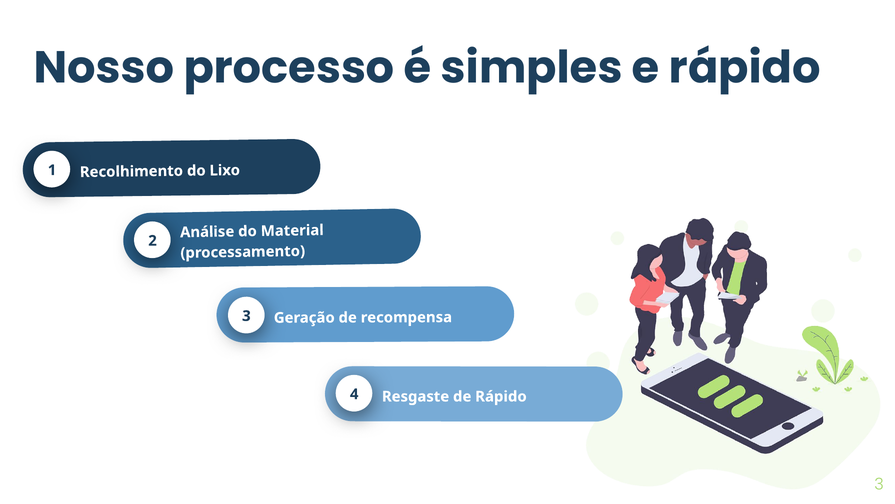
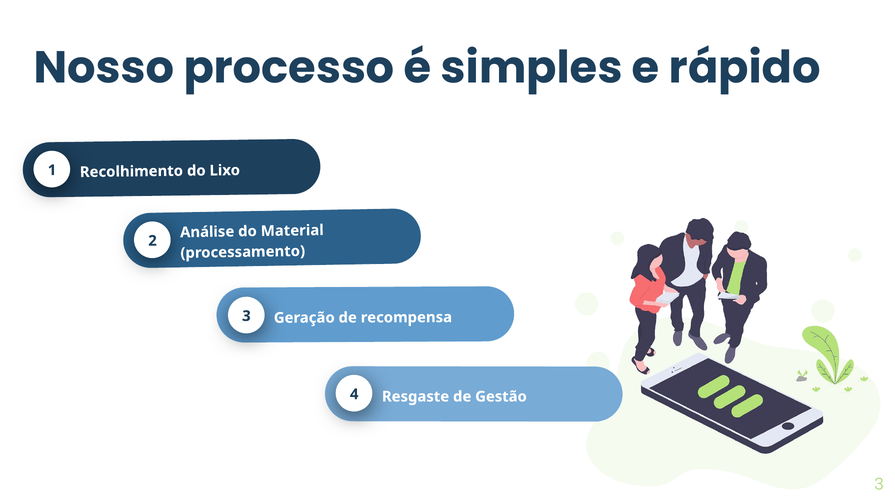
de Rápido: Rápido -> Gestão (501, 396)
